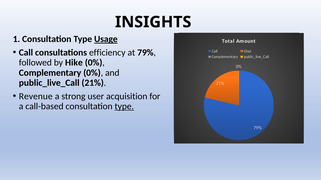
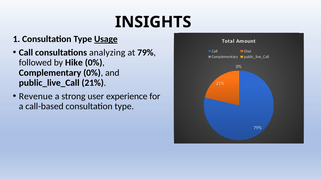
efficiency: efficiency -> analyzing (107, 53)
acquisition: acquisition -> experience (127, 96)
type underline: present -> none (124, 107)
